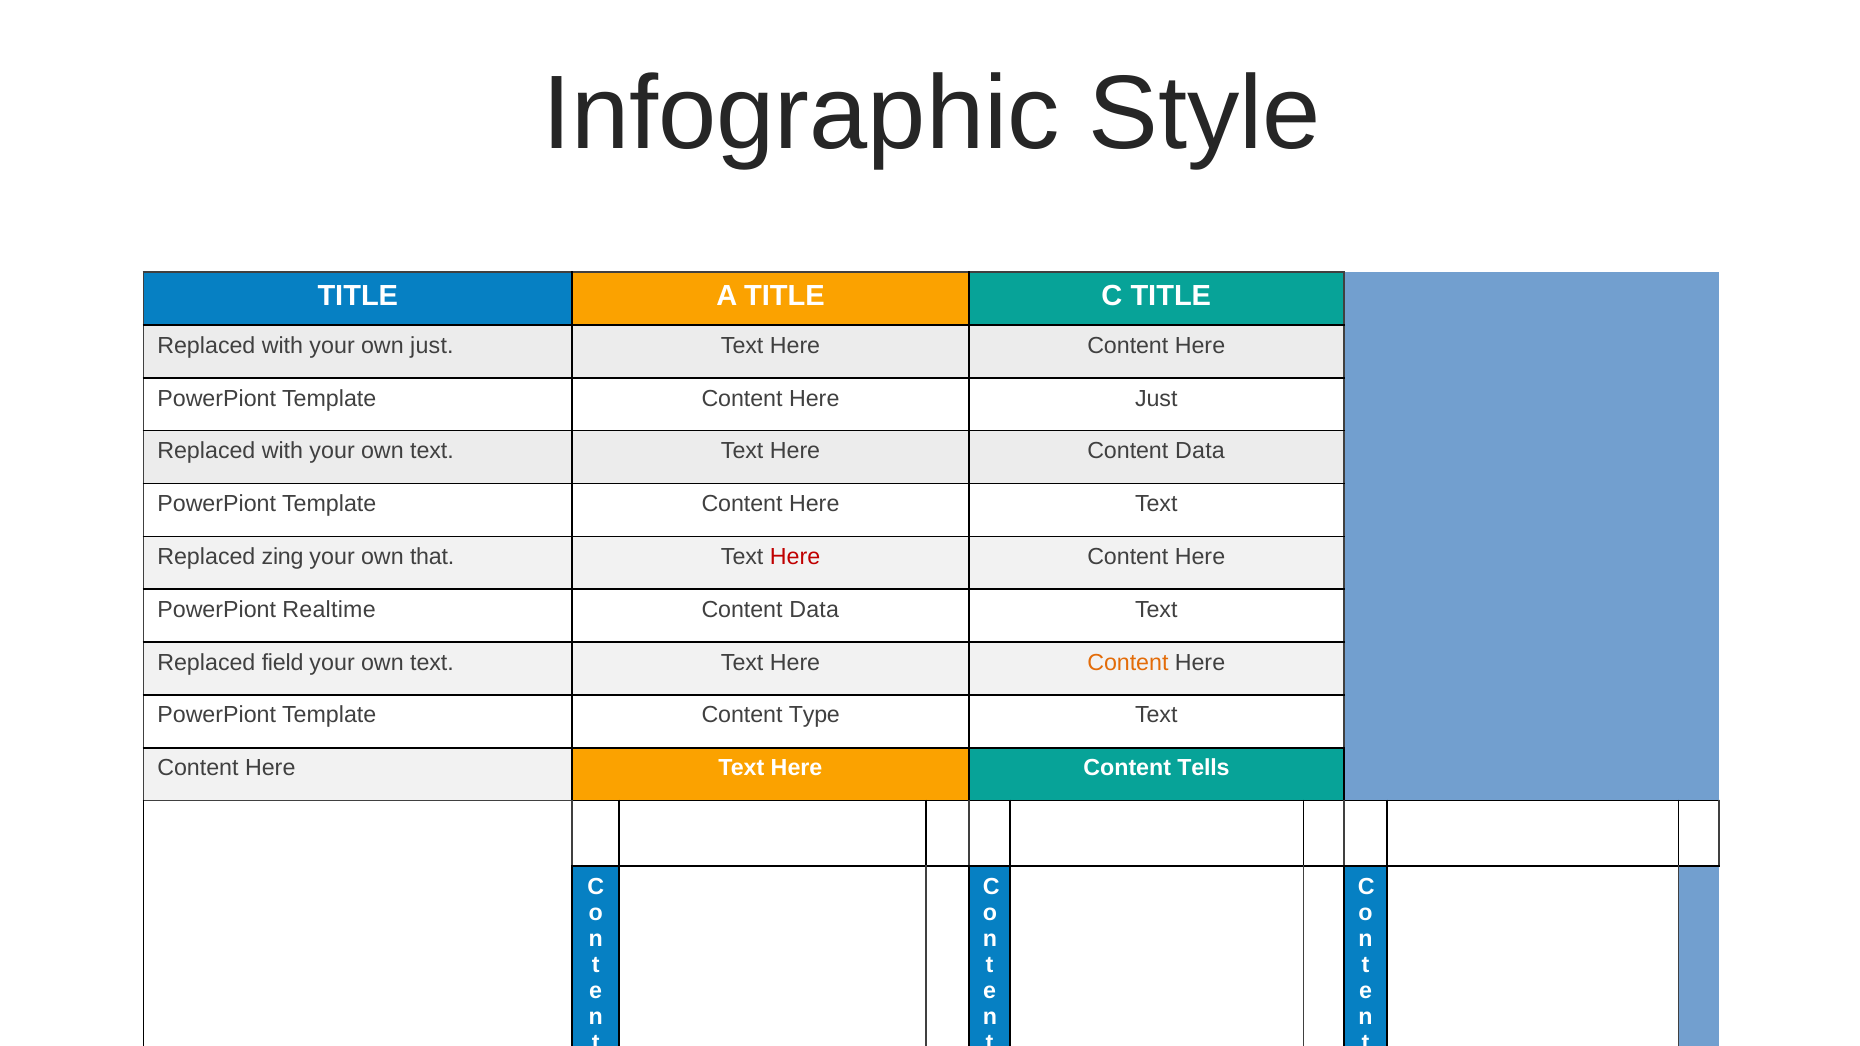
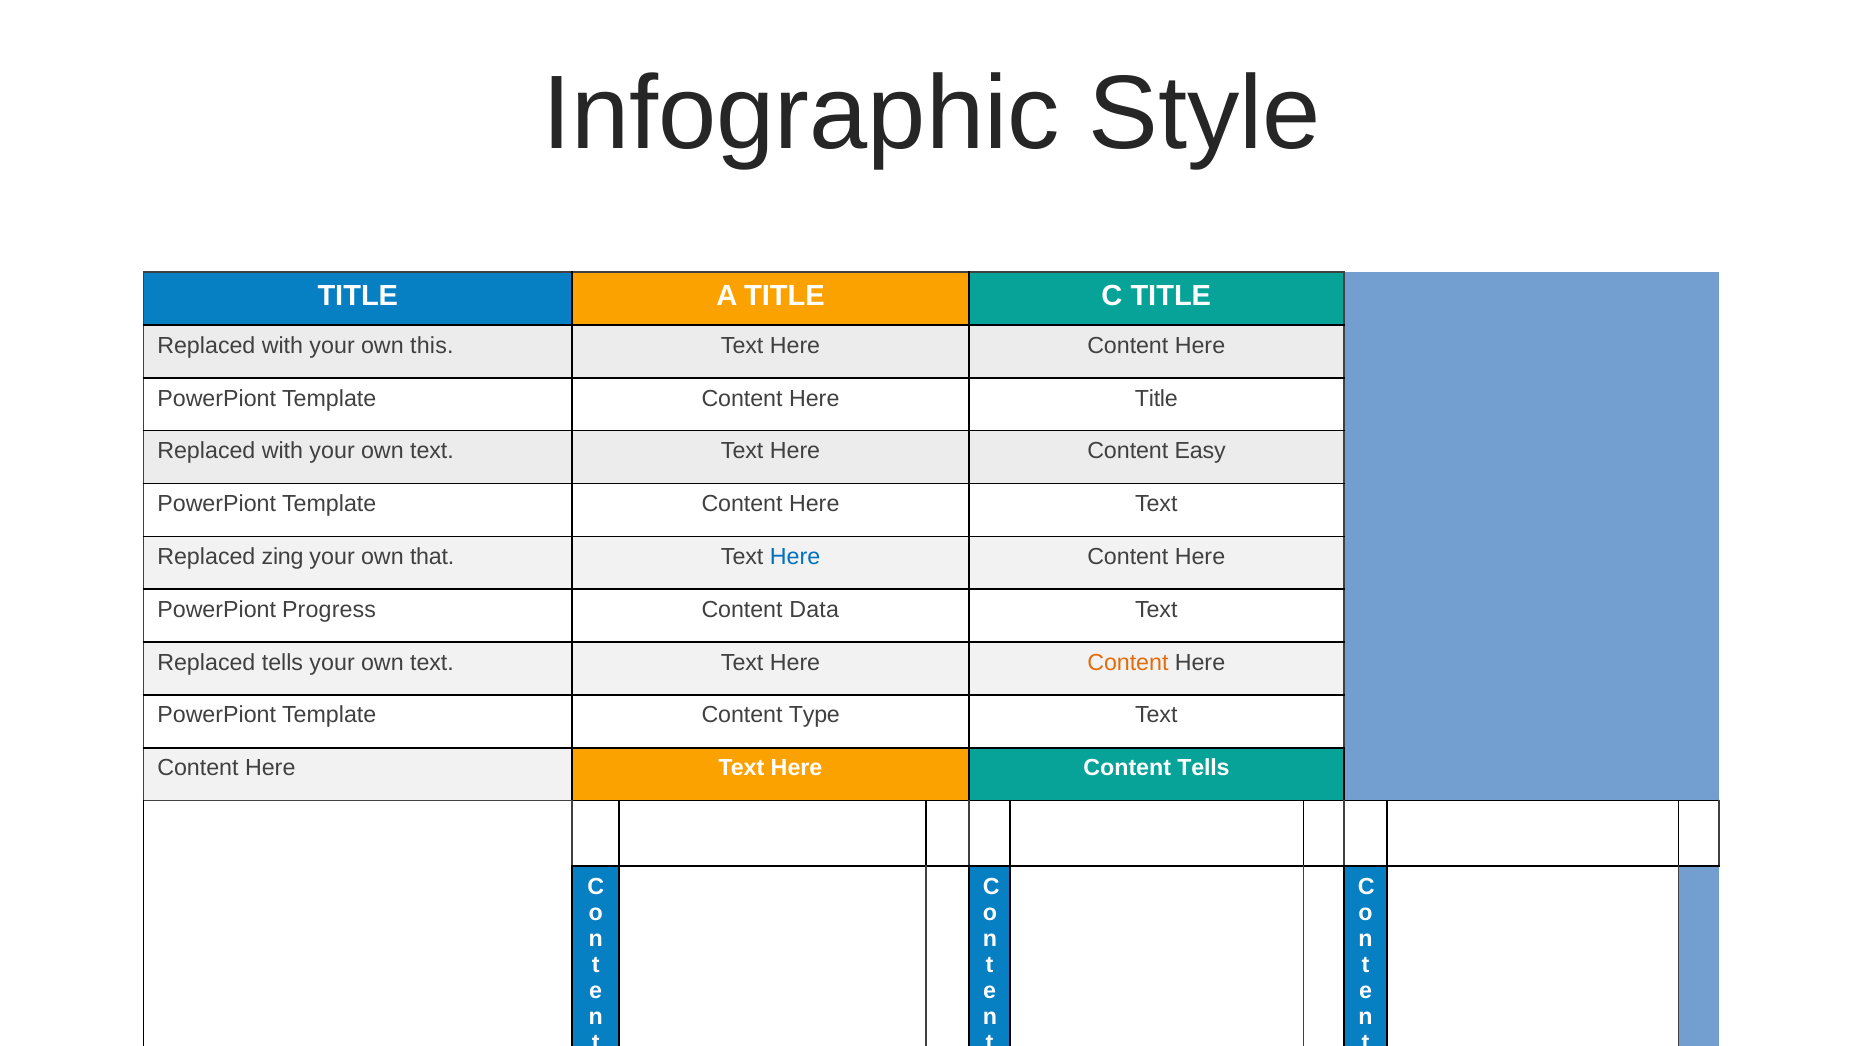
own just: just -> this (432, 346)
Here Just: Just -> Title (1156, 398)
Here Content Data: Data -> Easy (1200, 451)
Here colour: red -> blue (795, 557)
Realtime: Realtime -> Progress (329, 610)
Replaced field: field -> tells (283, 663)
